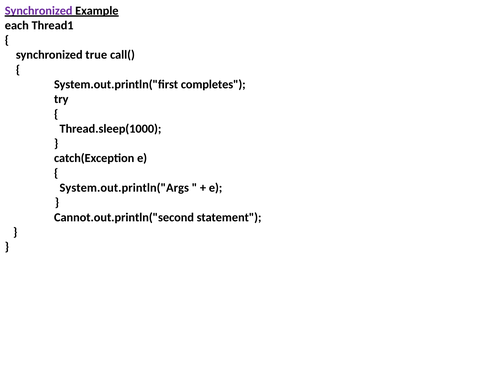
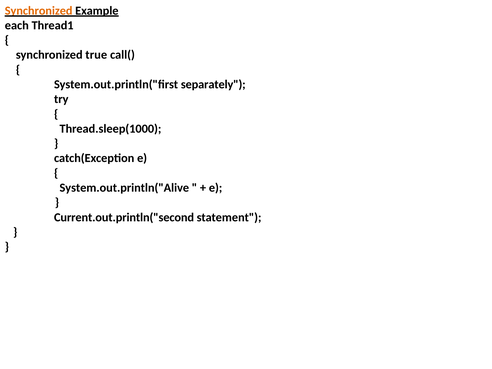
Synchronized colour: purple -> orange (39, 11)
completes: completes -> separately (213, 84)
System.out.println("Args: System.out.println("Args -> System.out.println("Alive (124, 188)
Cannot.out.println("second: Cannot.out.println("second -> Current.out.println("second (124, 217)
